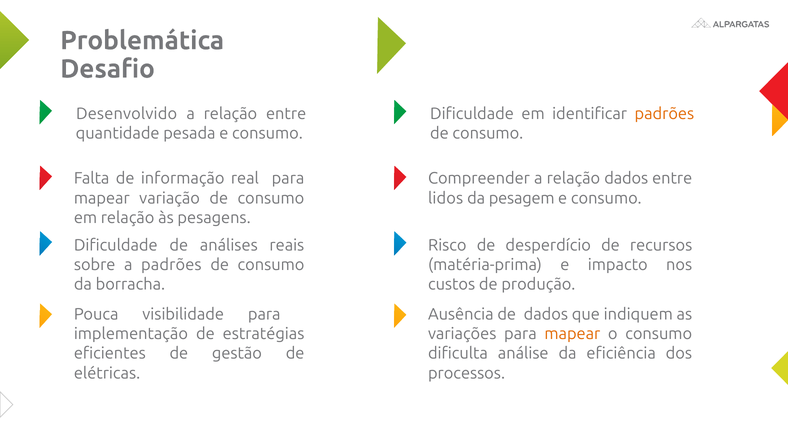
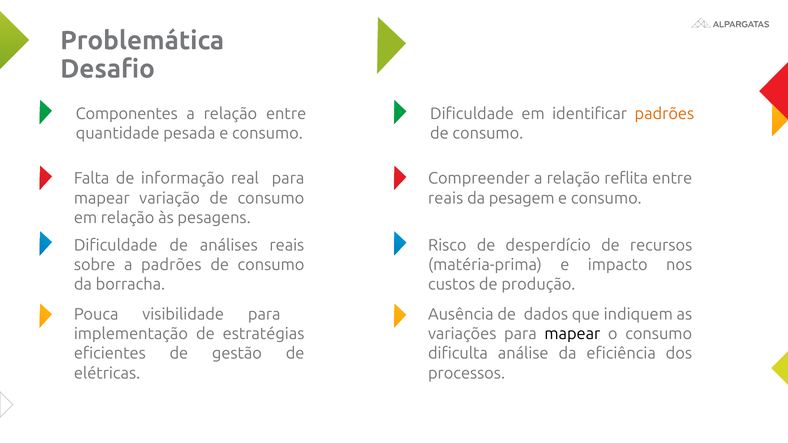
Desenvolvido: Desenvolvido -> Componentes (127, 114)
relação dados: dados -> reflita (626, 179)
lidos: lidos -> reais (446, 198)
mapear colour: orange -> black (572, 334)
